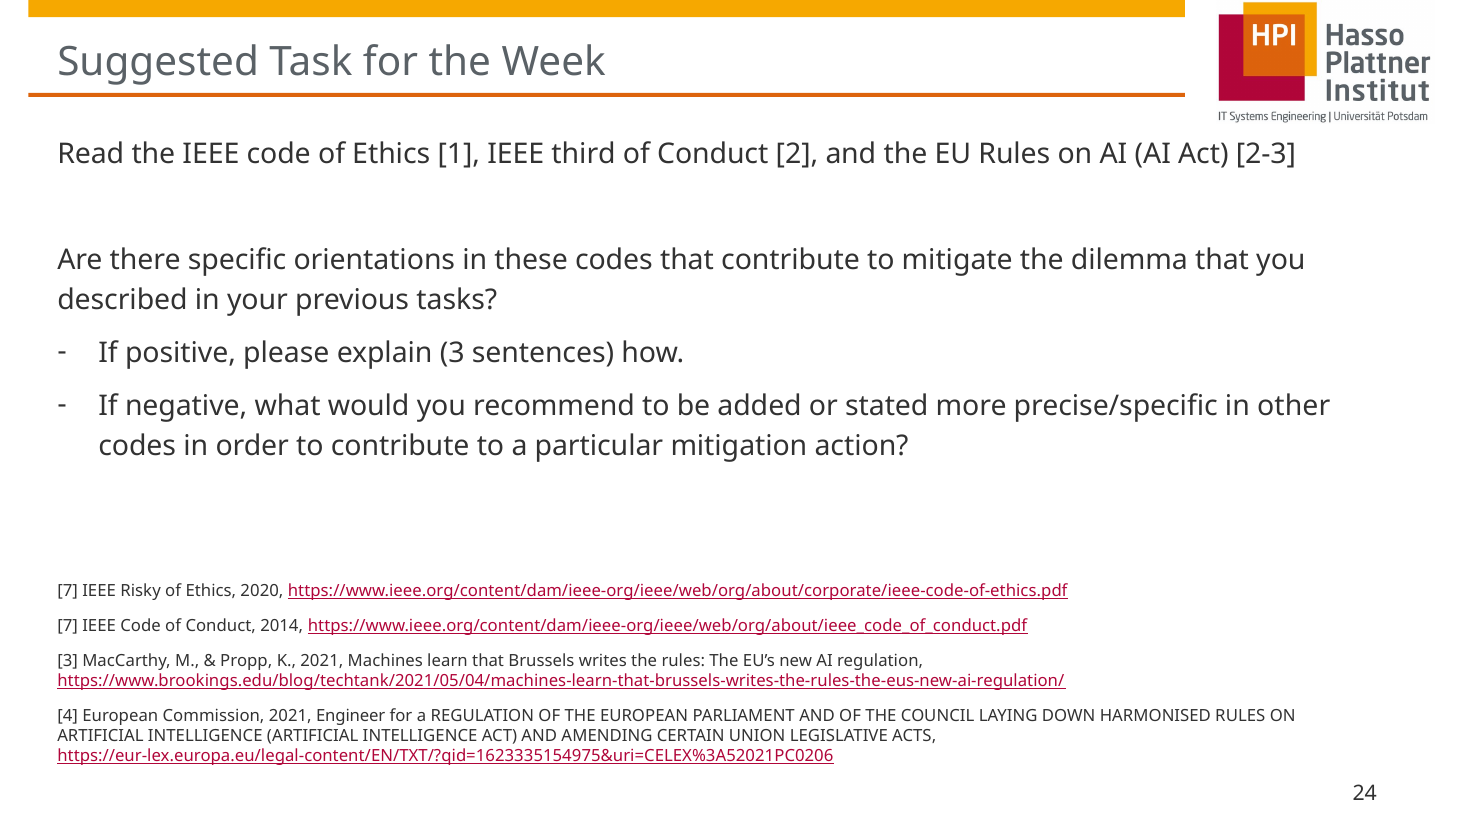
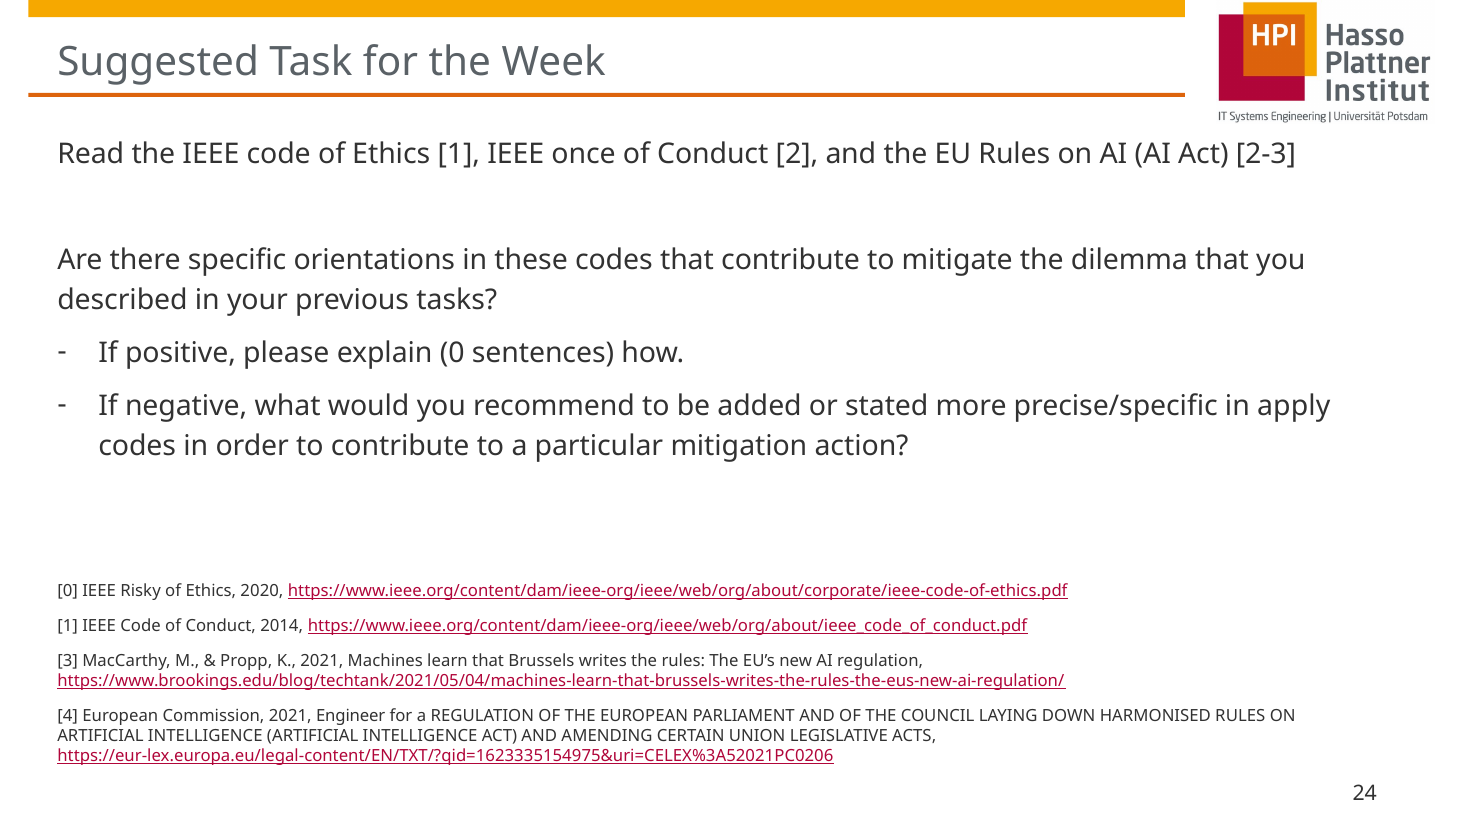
third: third -> once (584, 154)
explain 3: 3 -> 0 (452, 353)
other: other -> apply (1294, 406)
7: 7 -> 0 (68, 590)
7: 7 -> 1 (68, 625)
